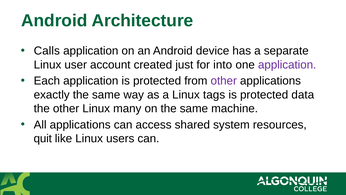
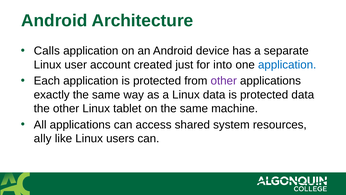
application colour: purple -> blue (287, 65)
Linux tags: tags -> data (214, 95)
many: many -> tablet (127, 108)
quit: quit -> ally (43, 138)
